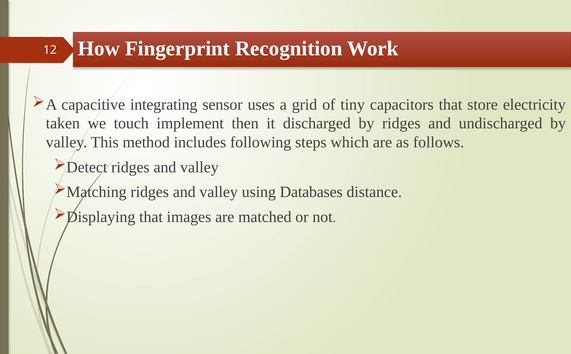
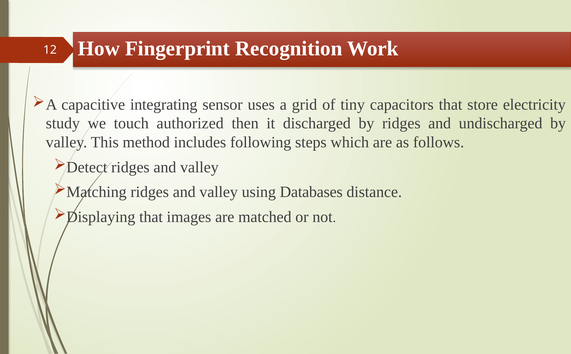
taken: taken -> study (63, 123)
implement: implement -> authorized (190, 123)
